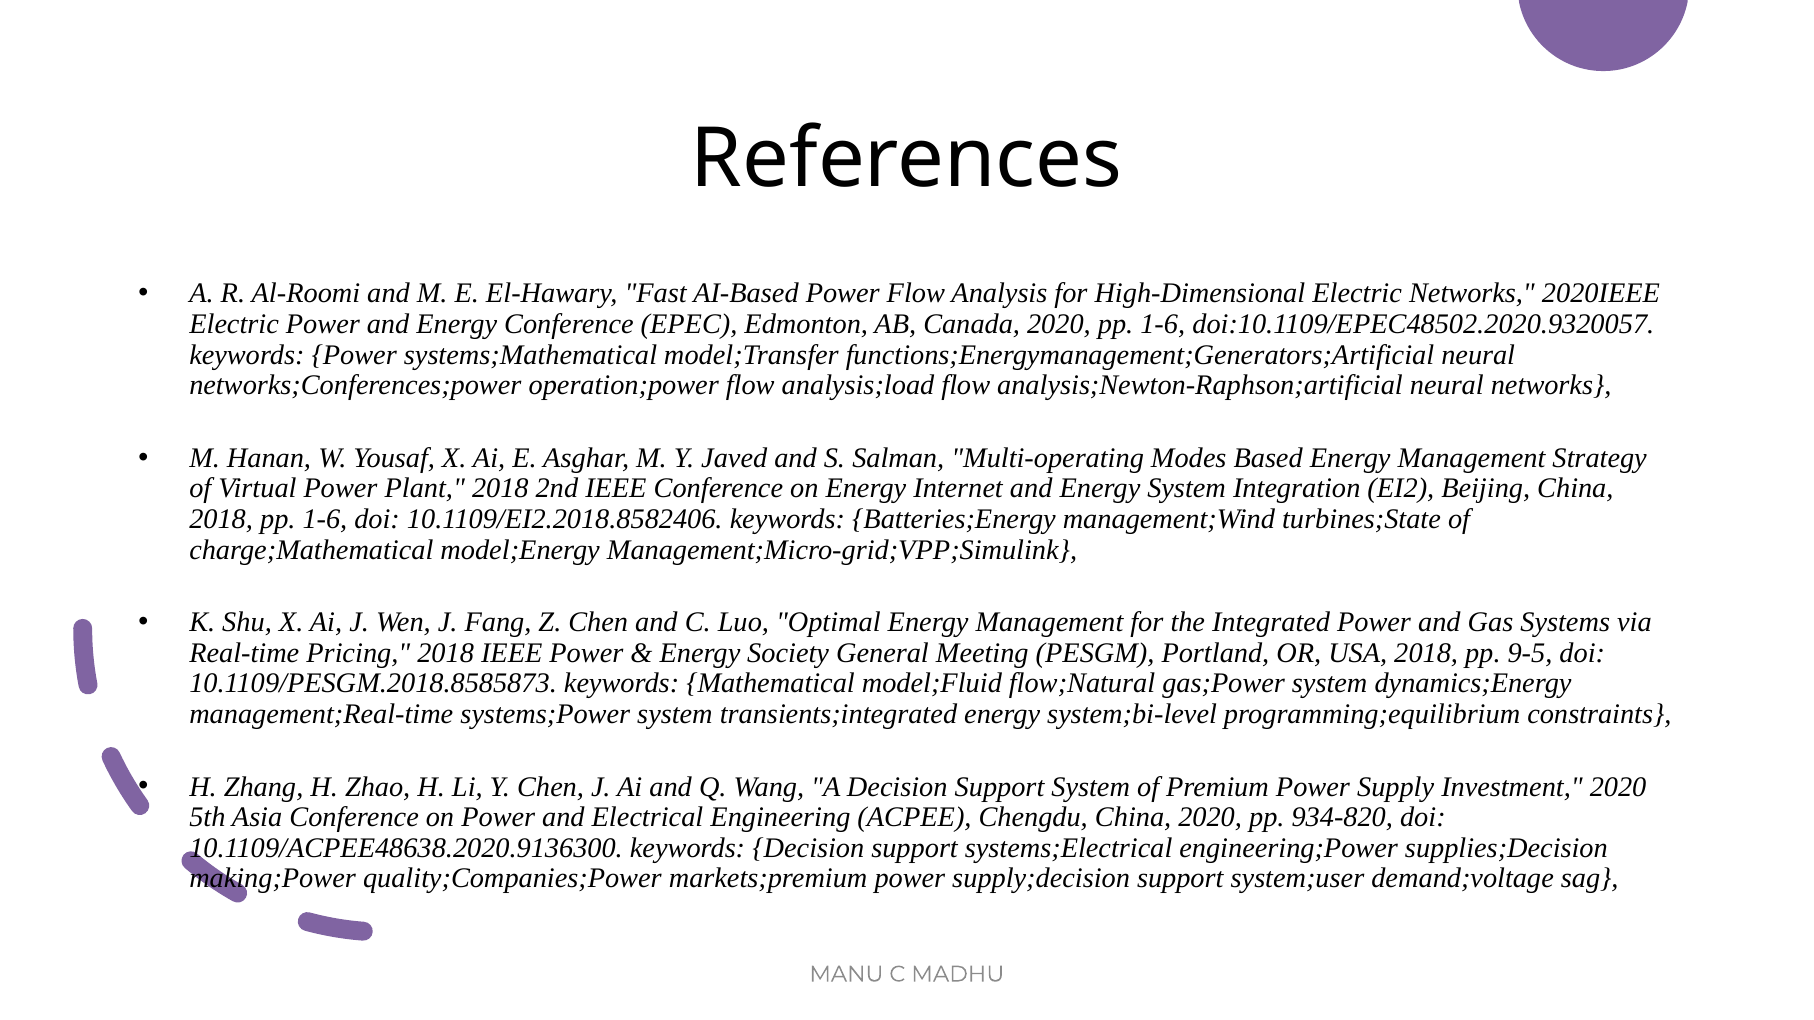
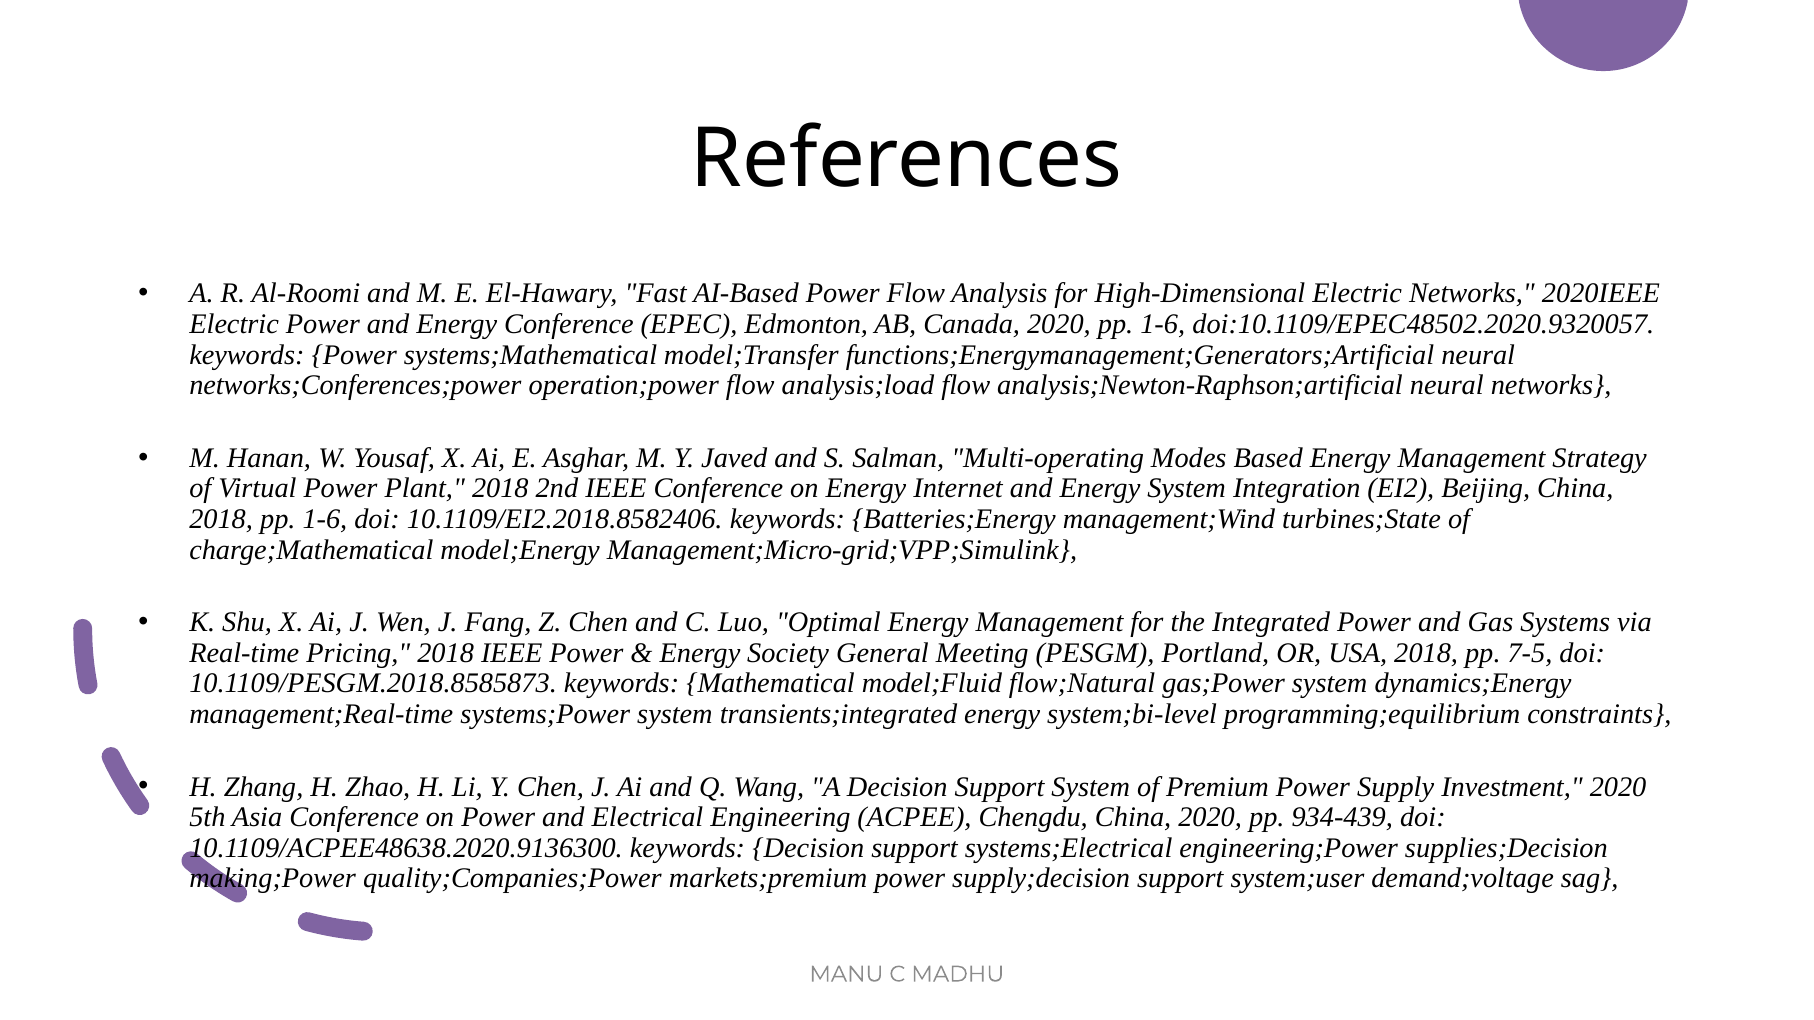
9-5: 9-5 -> 7-5 (1530, 653)
934-820: 934-820 -> 934-439 (1342, 818)
